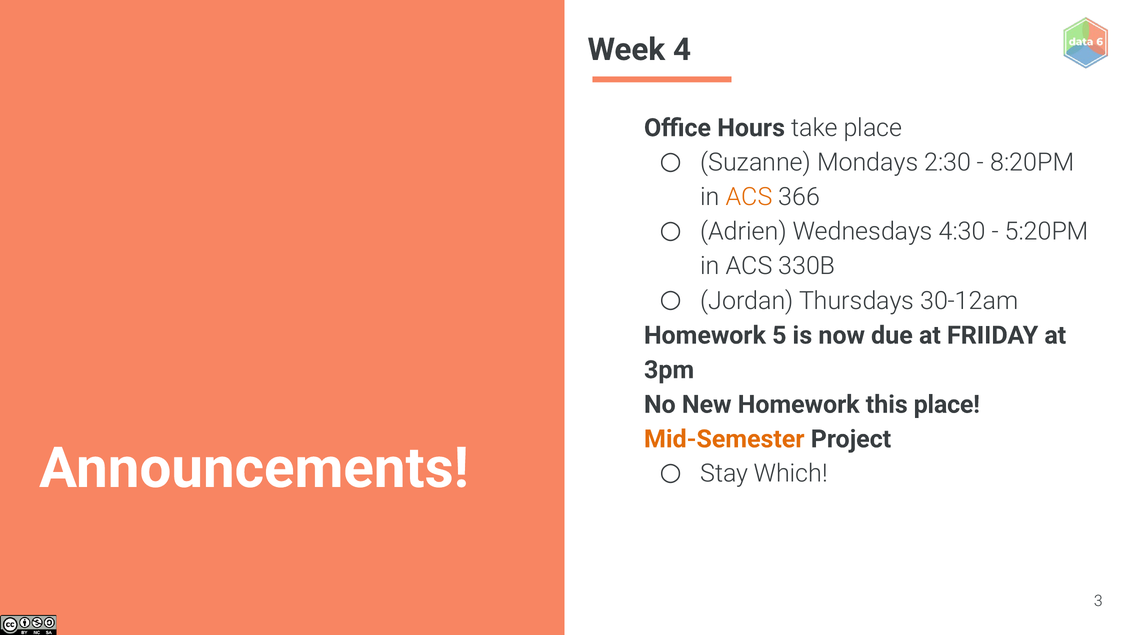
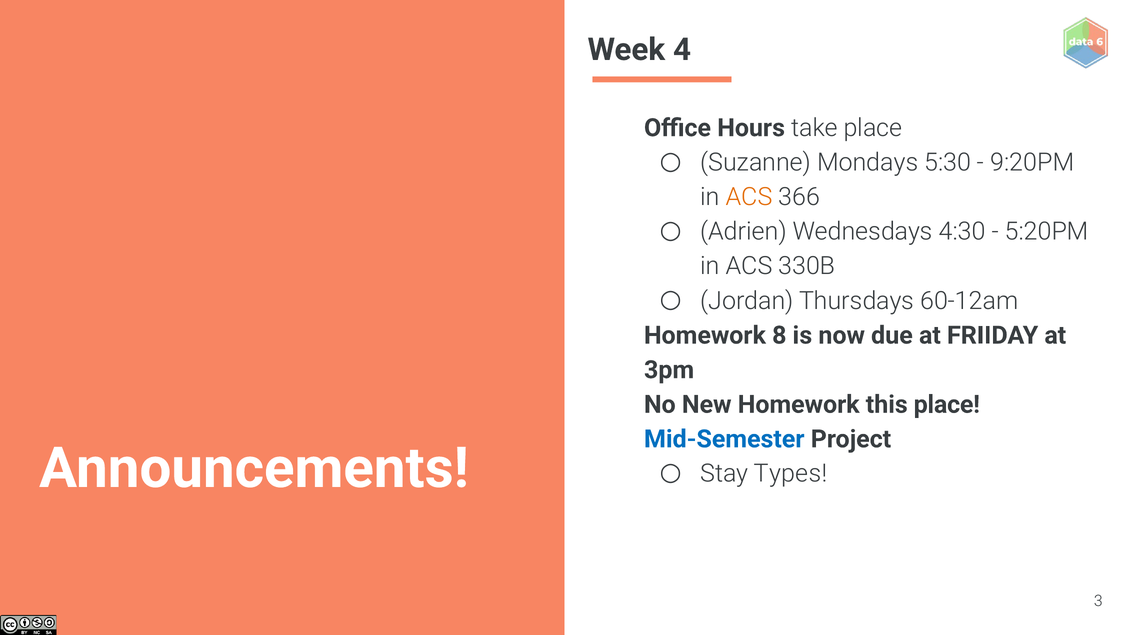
2:30: 2:30 -> 5:30 (948, 162)
8:20PM: 8:20PM -> 9:20PM (1032, 162)
30-12am: 30-12am -> 60-12am (969, 301)
5: 5 -> 8 (779, 335)
Mid-Semester colour: orange -> blue (724, 439)
Which: Which -> Types (791, 474)
